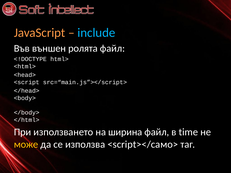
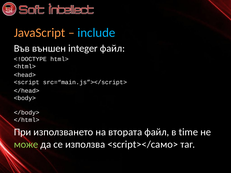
ролята: ролята -> integer (83, 48)
ширина: ширина -> втората (125, 132)
може colour: yellow -> light green (26, 145)
